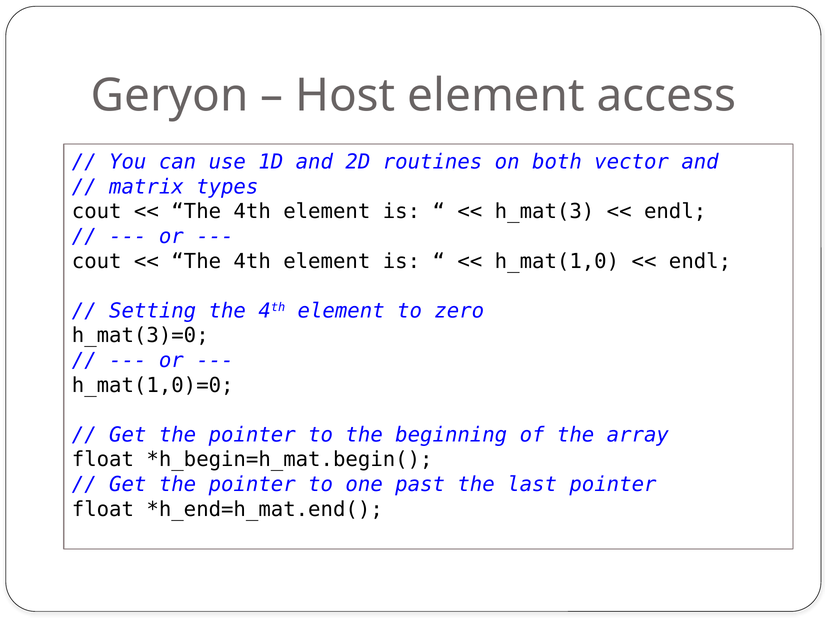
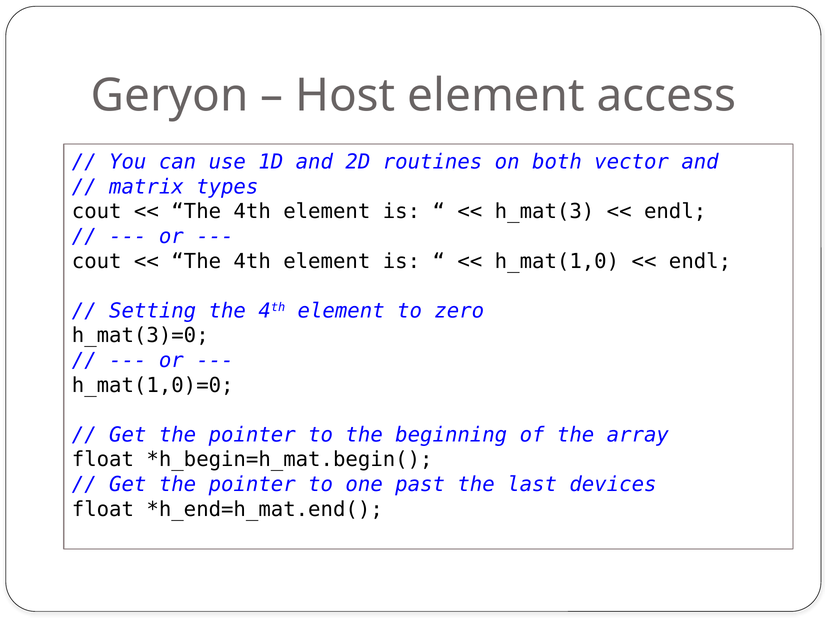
last pointer: pointer -> devices (613, 485)
